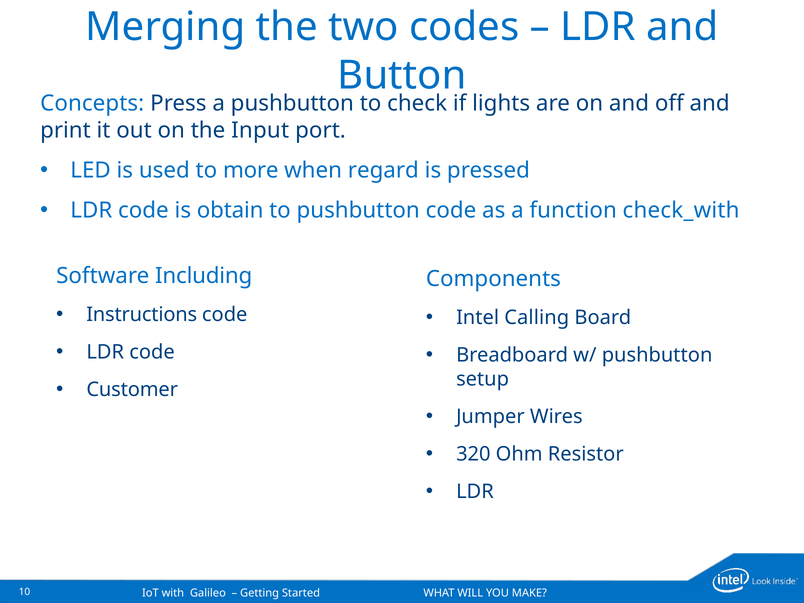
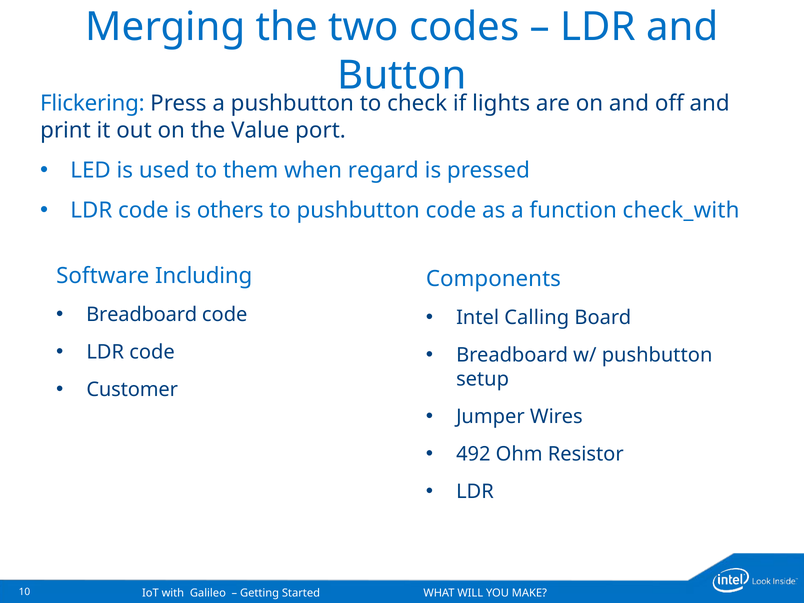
Concepts: Concepts -> Flickering (92, 103)
Input: Input -> Value (260, 130)
more: more -> them (251, 170)
obtain: obtain -> others (230, 211)
Instructions: Instructions -> Breadboard (142, 315)
320: 320 -> 492 (473, 454)
